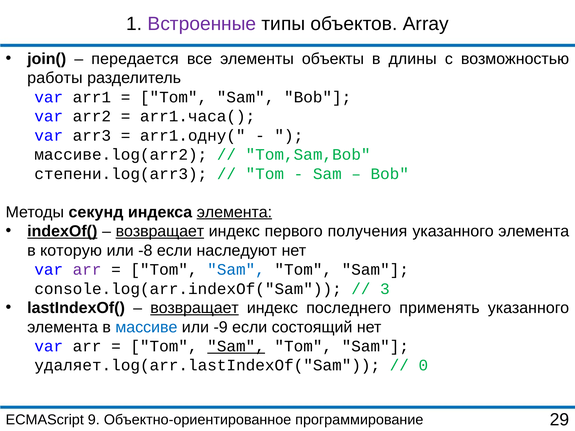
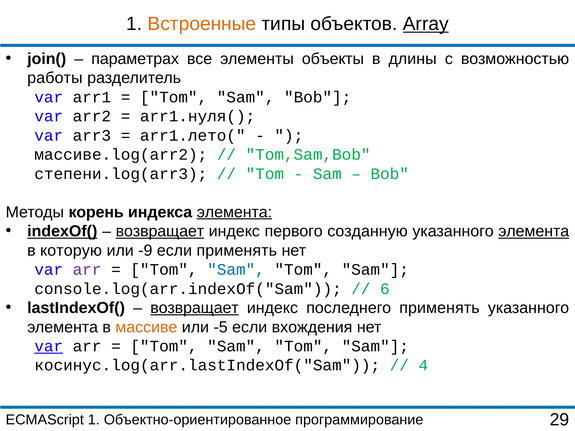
Встроенные colour: purple -> orange (202, 24)
Array underline: none -> present (426, 24)
передается: передается -> параметрах (135, 59)
arr1.часа(: arr1.часа( -> arr1.нуля( (198, 116)
arr1.одну(: arr1.одну( -> arr1.лето( (193, 136)
секунд: секунд -> корень (96, 212)
получения: получения -> созданную (368, 231)
элемента underline: none -> present (534, 231)
-8: -8 -> -9 (145, 251)
если наследуют: наследуют -> применять (237, 251)
3: 3 -> 6 (385, 289)
массиве colour: blue -> orange (146, 327)
-9: -9 -> -5 (221, 327)
состоящий: состоящий -> вхождения (312, 327)
var underline: none -> present (49, 346)
Sam underline: present -> none (236, 346)
удаляет.log(arr.lastIndexOf("Sam: удаляет.log(arr.lastIndexOf("Sam -> косинус.log(arr.lastIndexOf("Sam (207, 366)
0: 0 -> 4 (423, 366)
ECMAScript 9: 9 -> 1 (94, 420)
